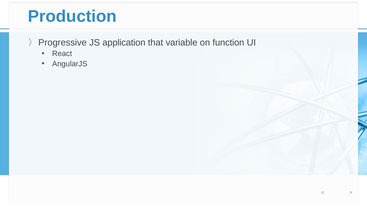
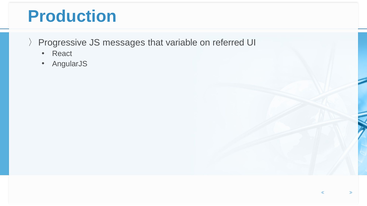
application: application -> messages (124, 43)
function: function -> referred (228, 43)
